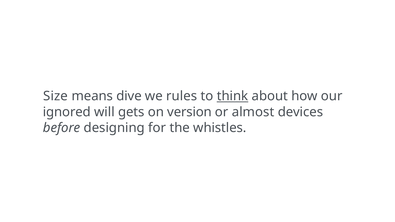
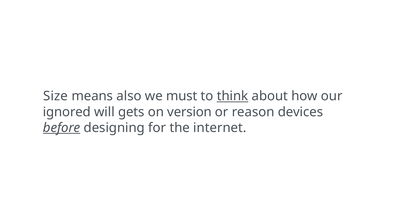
dive: dive -> also (129, 96)
rules: rules -> must (182, 96)
almost: almost -> reason (253, 112)
before underline: none -> present (62, 128)
whistles: whistles -> internet (220, 128)
